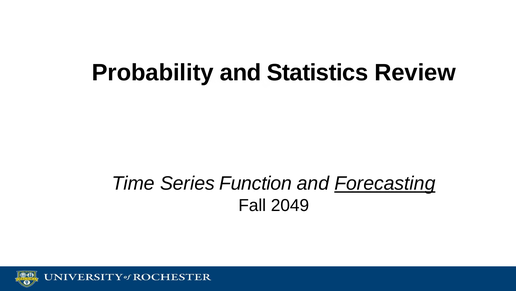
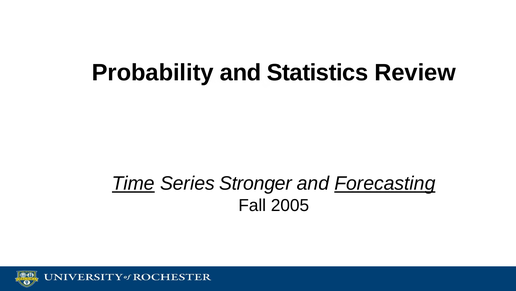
Time underline: none -> present (133, 183)
Function: Function -> Stronger (256, 183)
2049: 2049 -> 2005 (290, 205)
